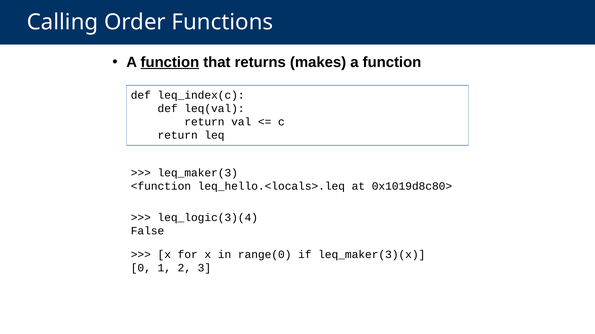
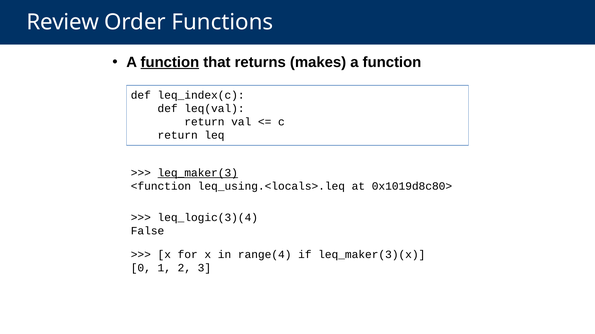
Calling: Calling -> Review (63, 22)
leq_maker(3 underline: none -> present (198, 173)
leq_hello.<locals>.leq: leq_hello.<locals>.leq -> leq_using.<locals>.leq (271, 187)
range(0: range(0 -> range(4 (265, 255)
